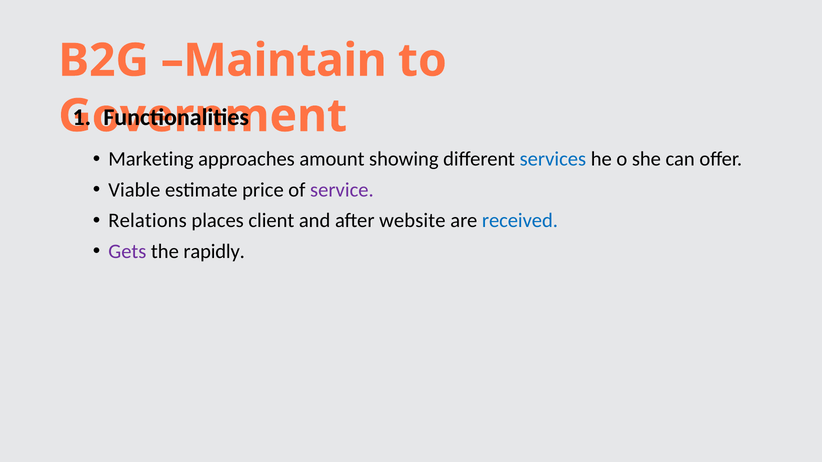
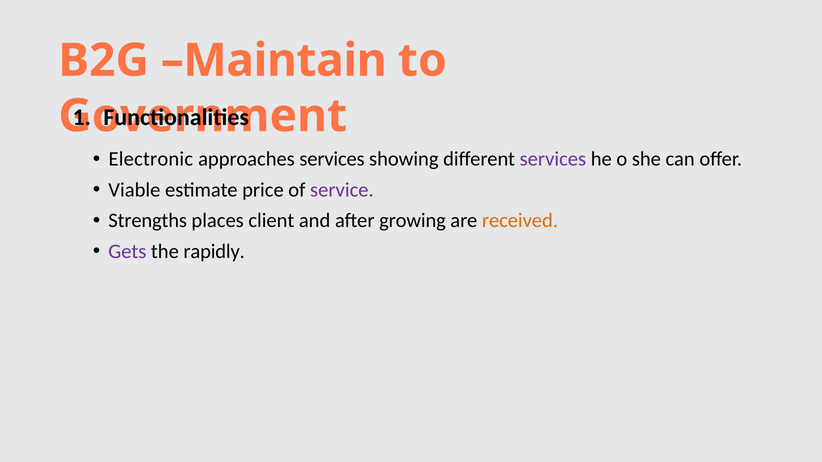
Marketing: Marketing -> Electronic (151, 159)
approaches amount: amount -> services (332, 159)
services colour: blue -> purple (553, 159)
Relations: Relations -> Strengths (148, 221)
website: website -> growing (413, 221)
received colour: blue -> orange (520, 221)
